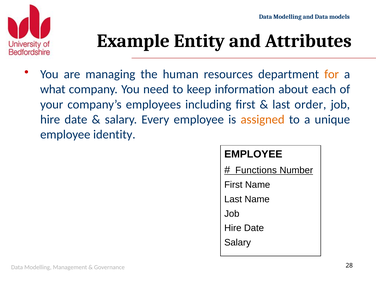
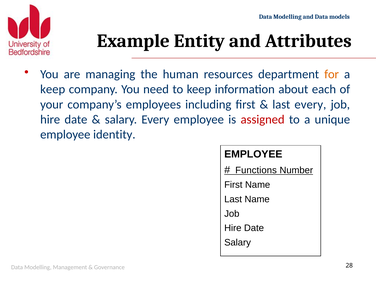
what: what -> keep (53, 89)
last order: order -> every (310, 104)
assigned colour: orange -> red (263, 119)
